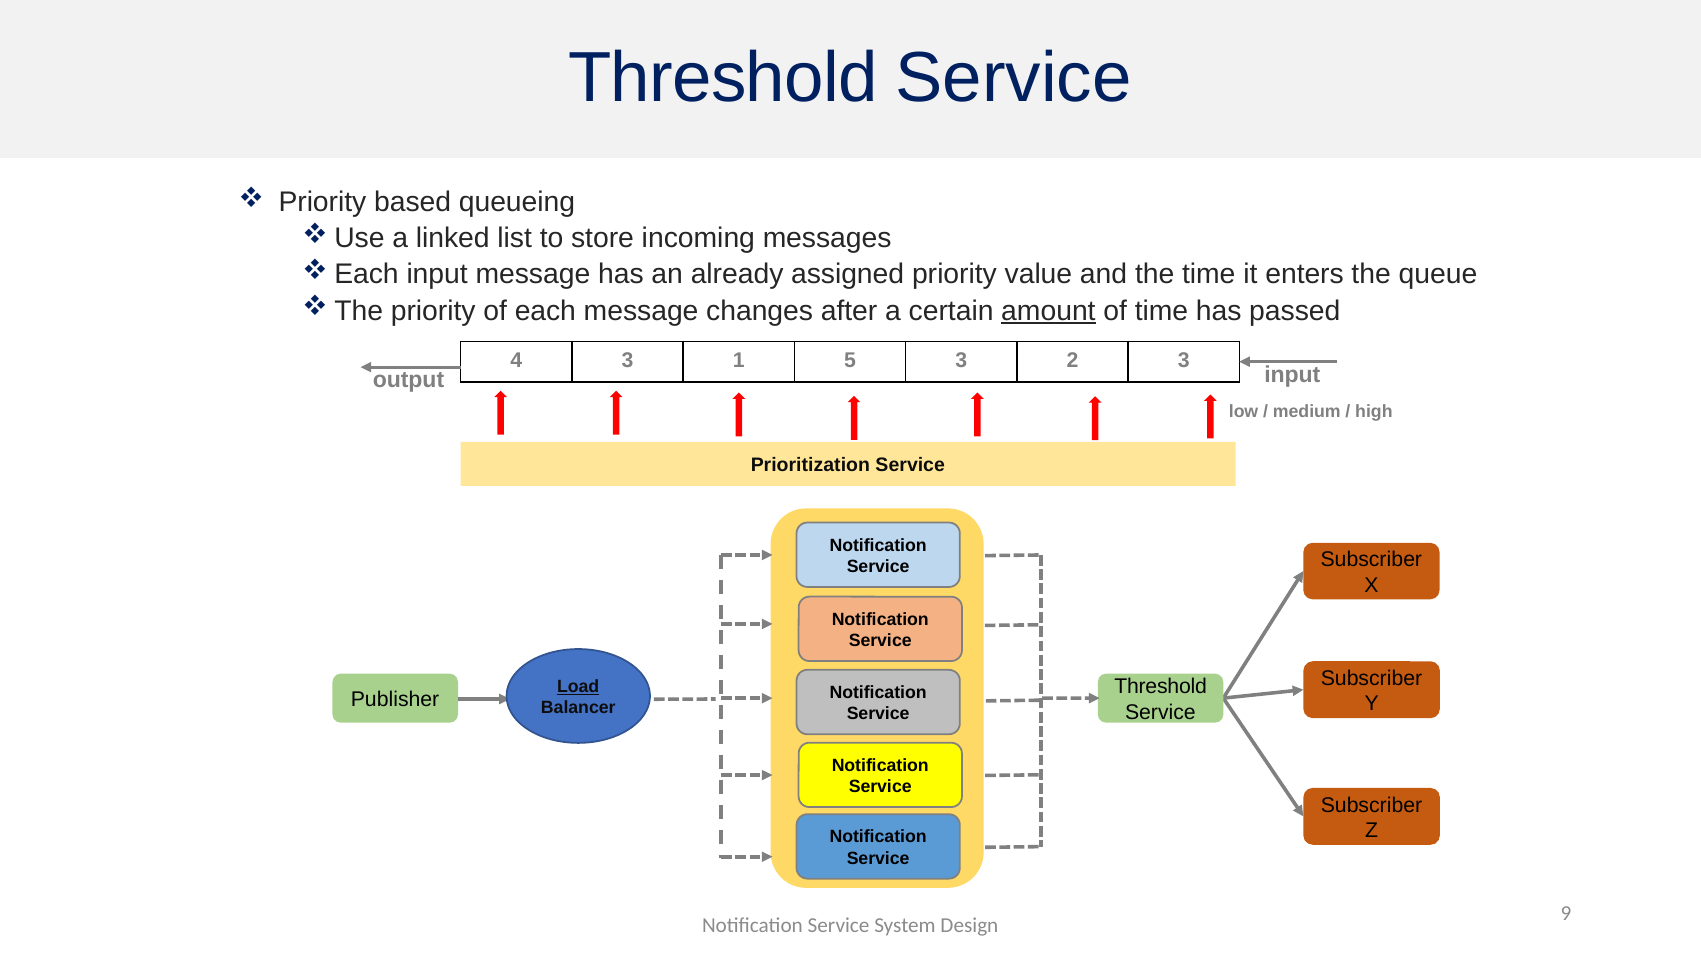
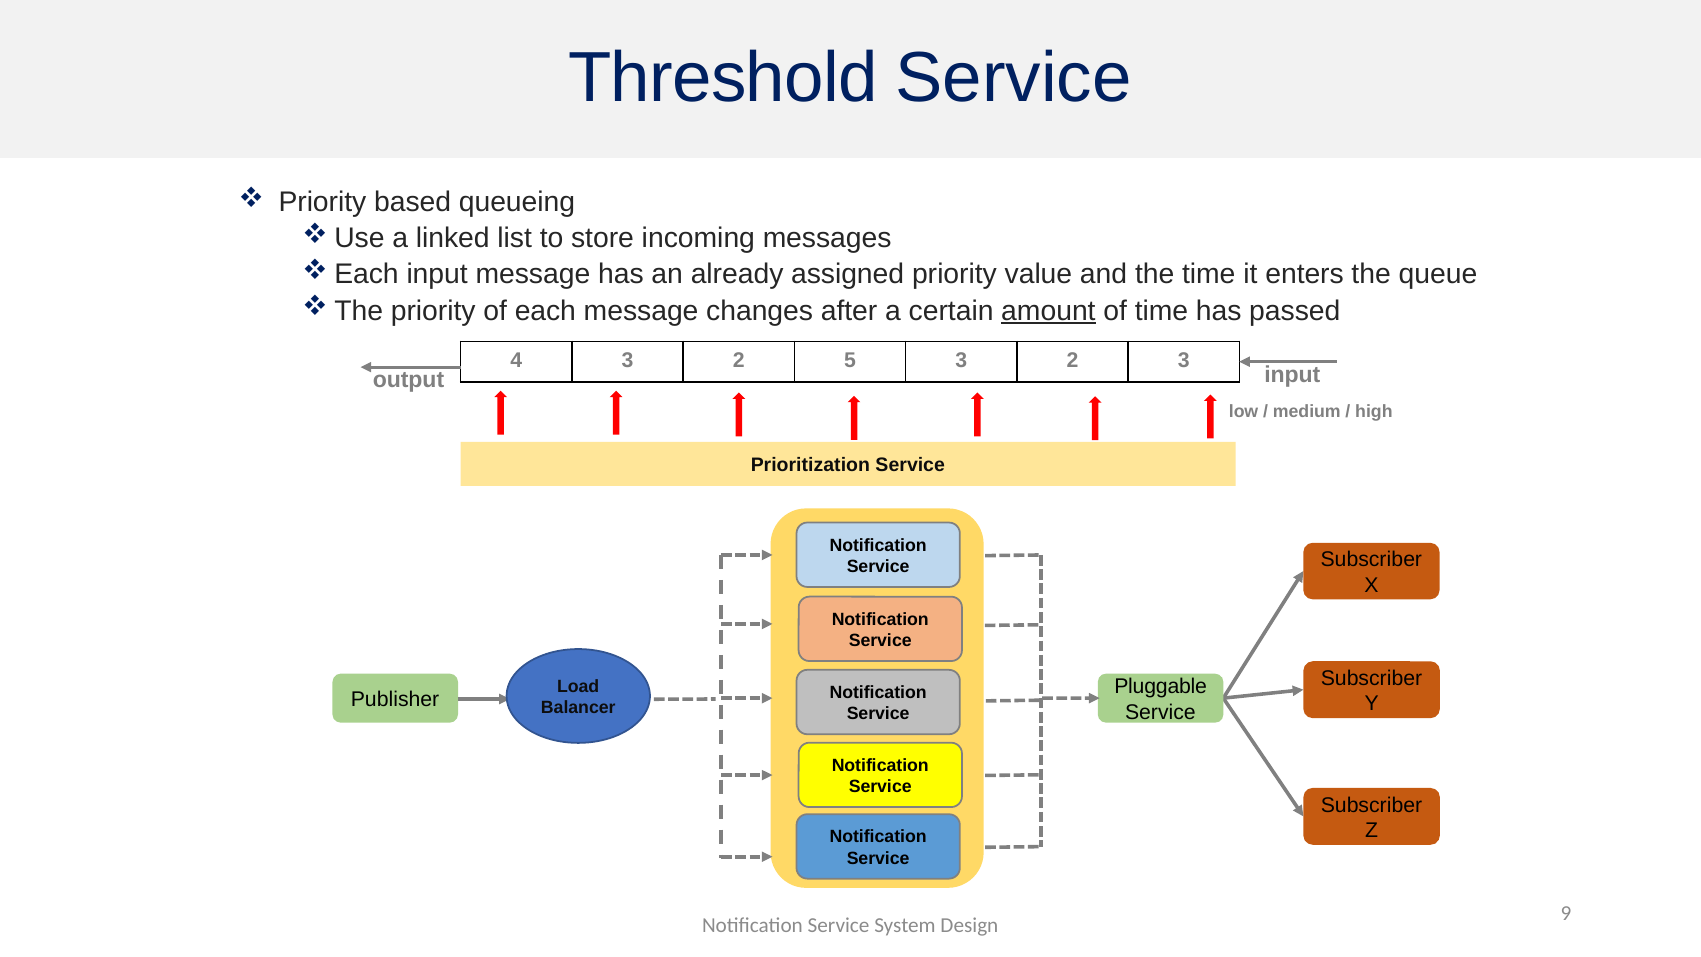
4 3 1: 1 -> 2 (739, 360)
Threshold: Threshold -> Pluggable (1161, 687)
Load underline: present -> none (578, 686)
